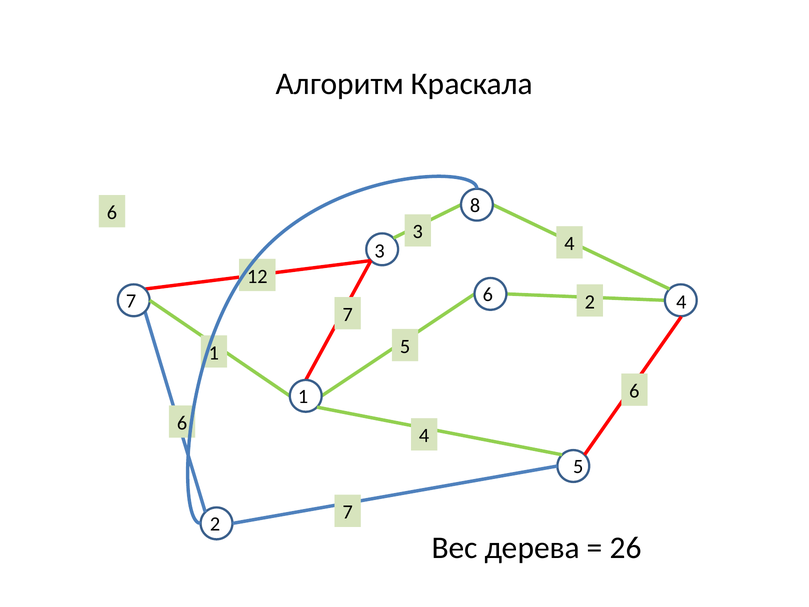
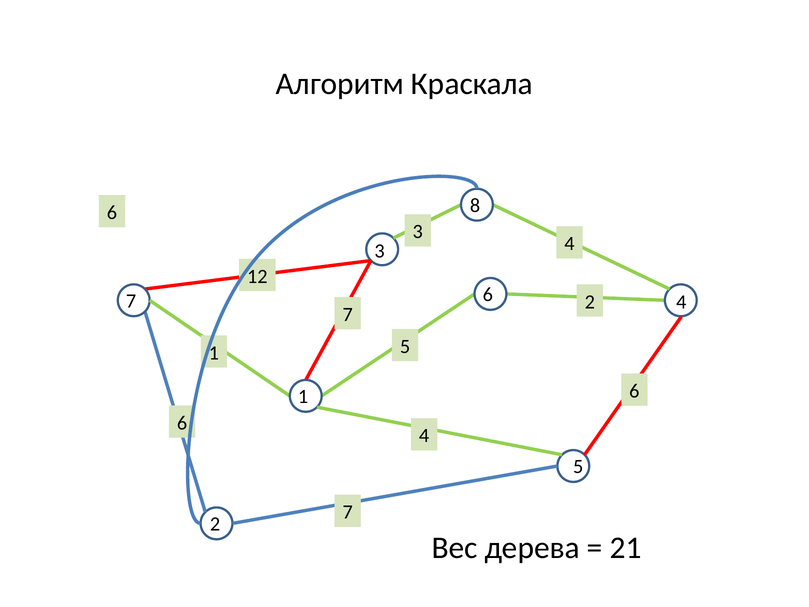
26: 26 -> 21 (626, 548)
